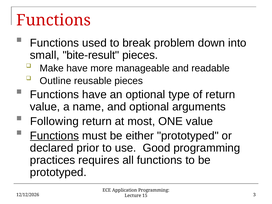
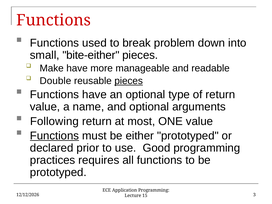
bite-result: bite-result -> bite-either (91, 55)
Outline: Outline -> Double (55, 81)
pieces underline: none -> present (129, 81)
